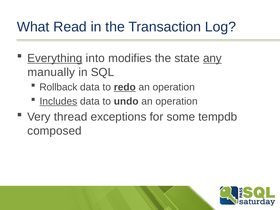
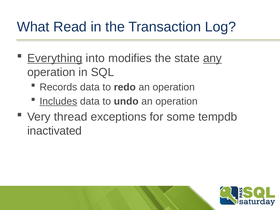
manually: manually -> operation (51, 72)
Rollback: Rollback -> Records (58, 87)
redo underline: present -> none (125, 87)
composed: composed -> inactivated (55, 131)
